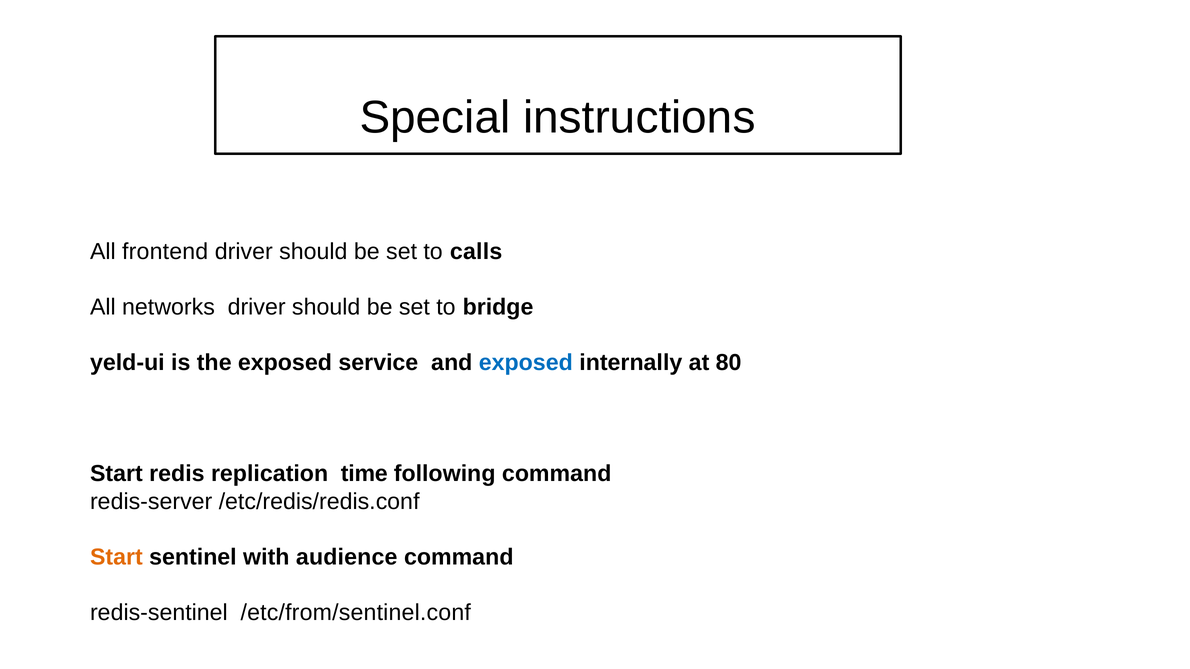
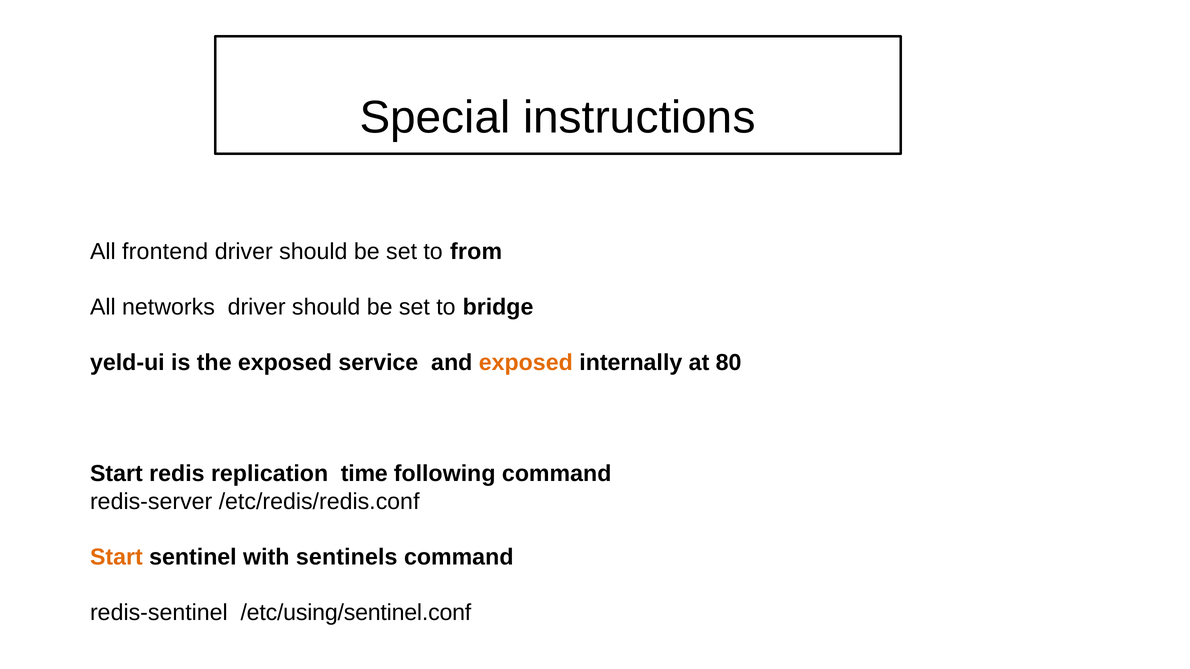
calls: calls -> from (476, 252)
exposed colour: blue -> orange (526, 363)
audience: audience -> sentinels (347, 557)
/etc/from/sentinel.conf: /etc/from/sentinel.conf -> /etc/using/sentinel.conf (356, 613)
